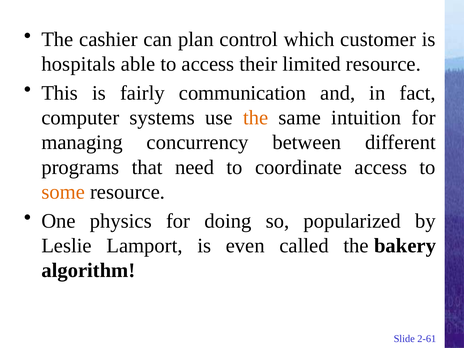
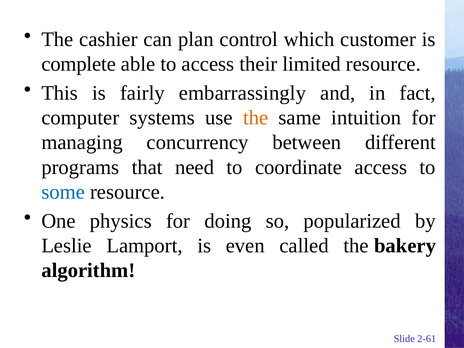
hospitals: hospitals -> complete (79, 64)
communication: communication -> embarrassingly (242, 93)
some colour: orange -> blue (63, 192)
